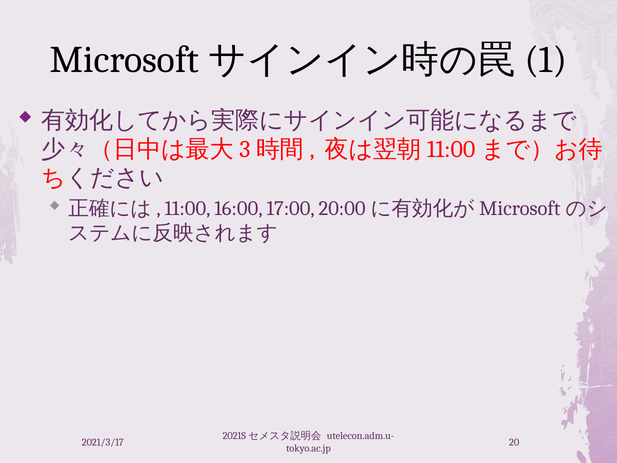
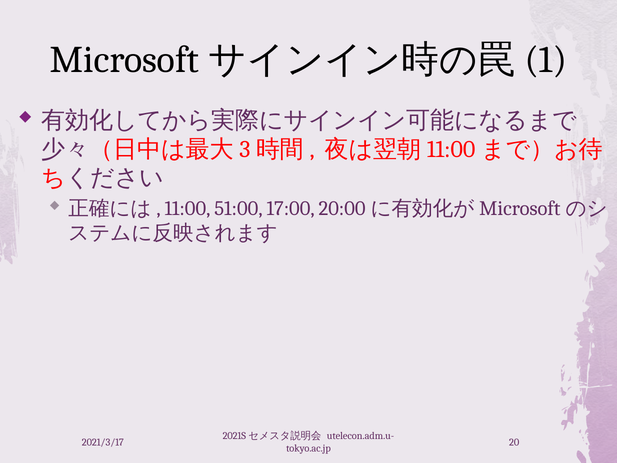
16:00: 16:00 -> 51:00 (238, 208)
